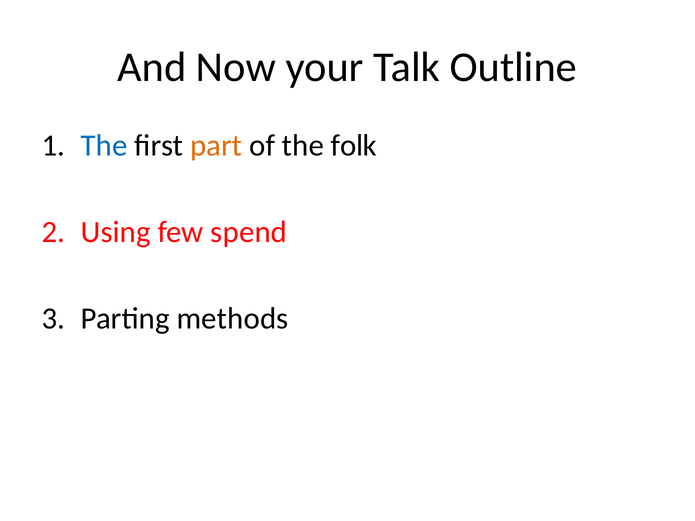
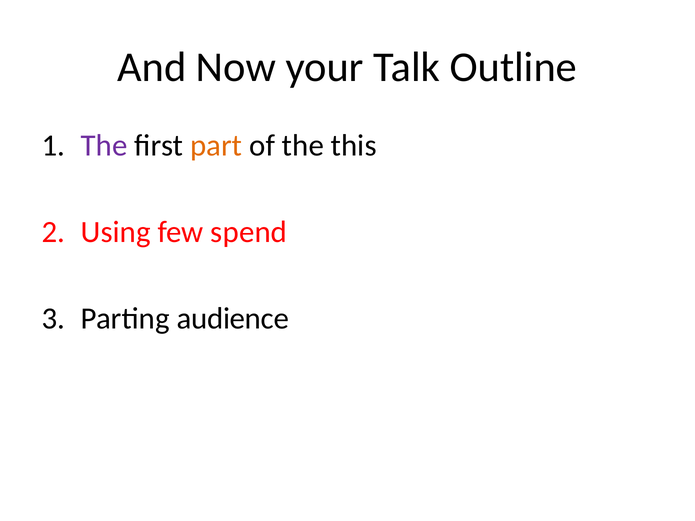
The colour: blue -> purple (104, 146)
folk: folk -> this (354, 146)
methods: methods -> audience (233, 319)
